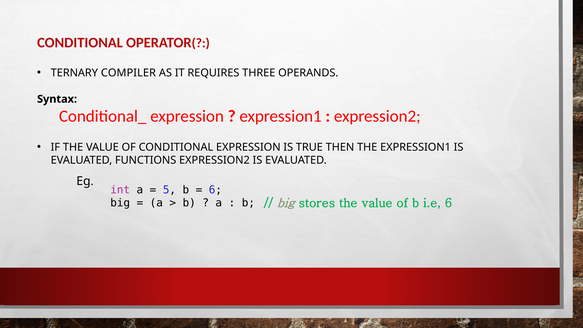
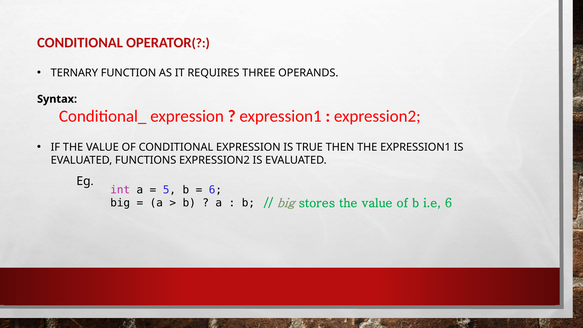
COMPILER: COMPILER -> FUNCTION (128, 73)
